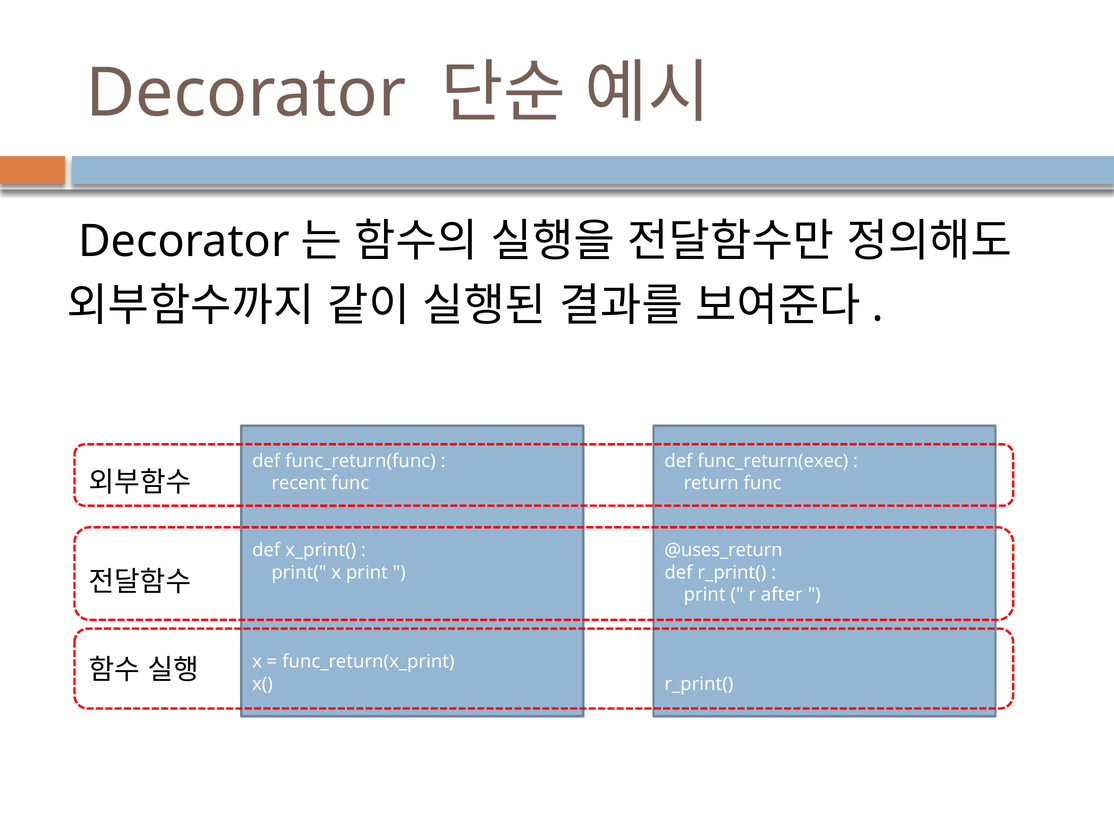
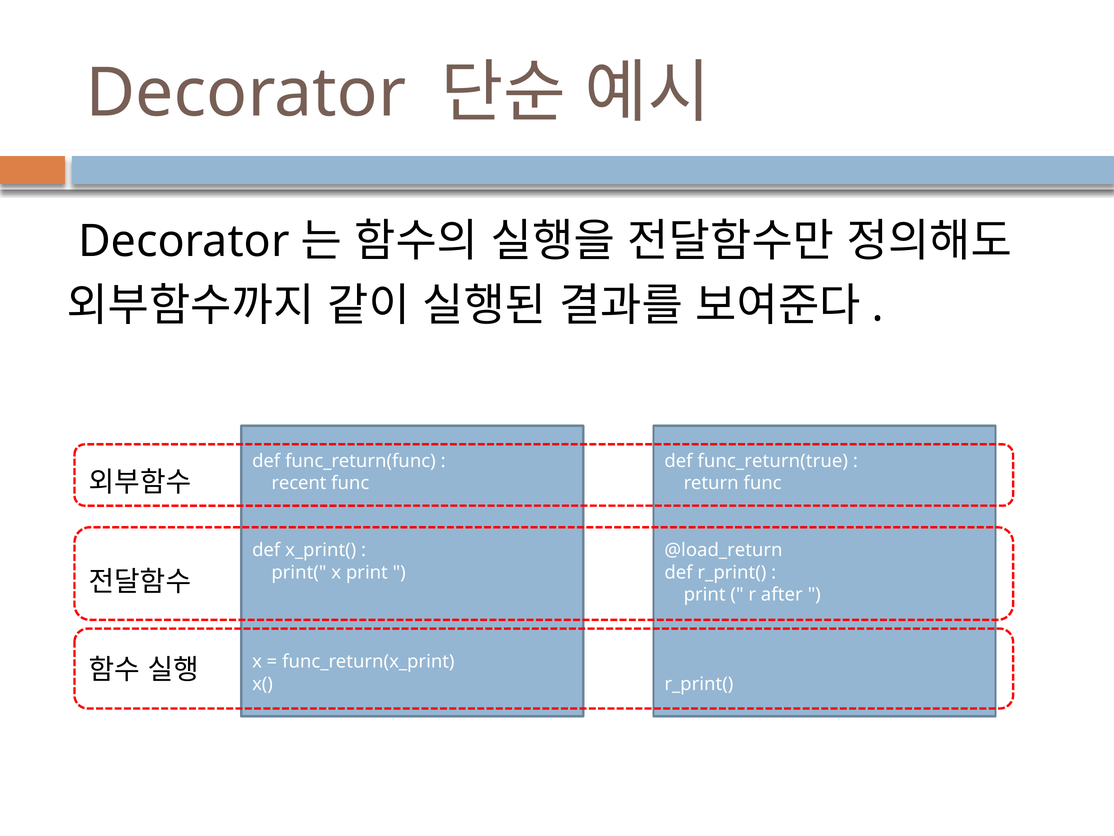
func_return(exec: func_return(exec -> func_return(true (773, 461)
@uses_return: @uses_return -> @load_return (723, 550)
